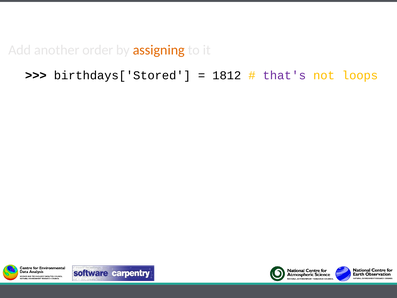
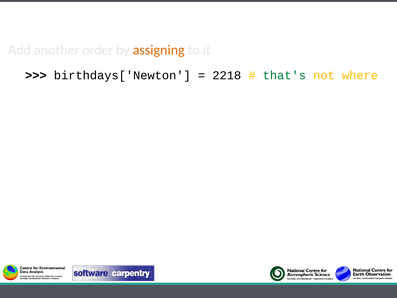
birthdays['Stored: birthdays['Stored -> birthdays['Newton (122, 75)
1812: 1812 -> 2218 (227, 75)
that's colour: purple -> green (284, 75)
loops: loops -> where (360, 75)
